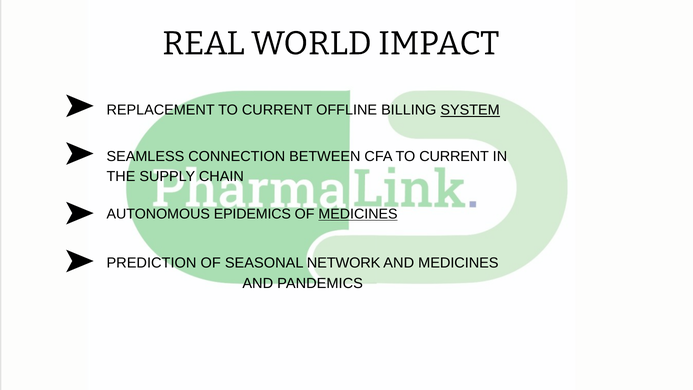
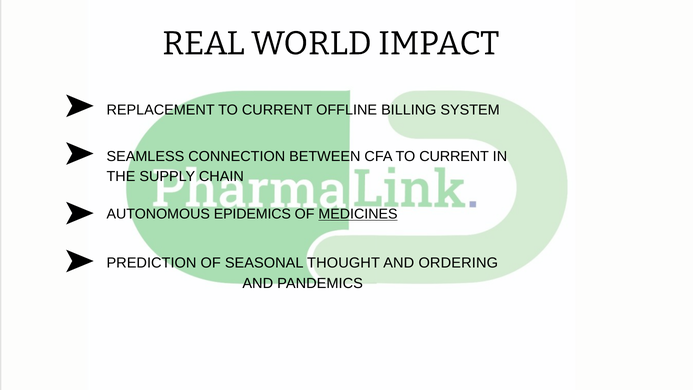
SYSTEM underline: present -> none (470, 110)
NETWORK: NETWORK -> THOUGHT (344, 263)
AND MEDICINES: MEDICINES -> ORDERING (458, 263)
